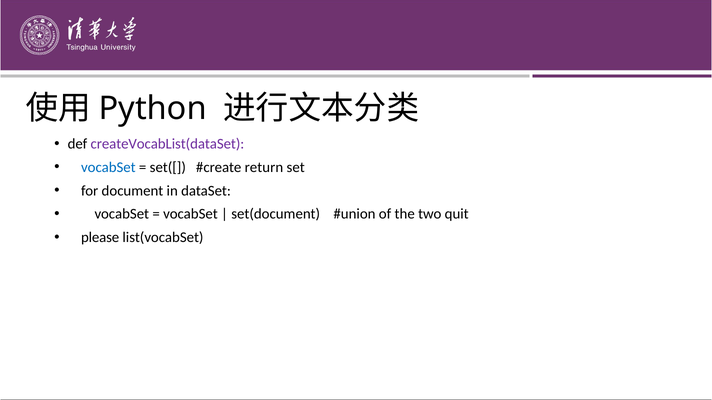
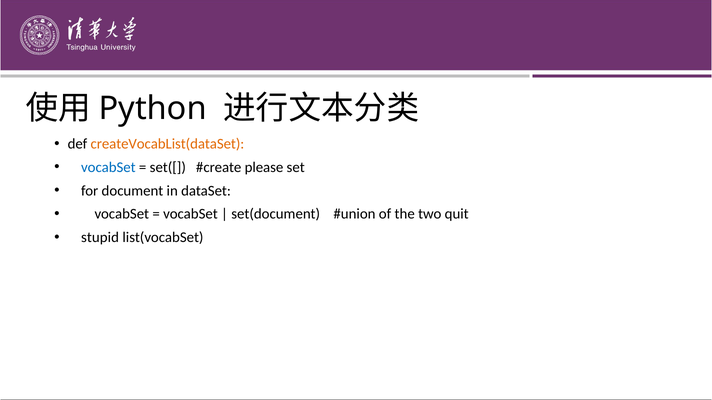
createVocabList(dataSet colour: purple -> orange (167, 144)
return: return -> please (264, 167)
please: please -> stupid (100, 238)
